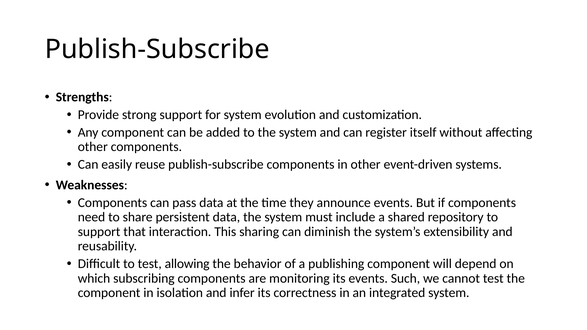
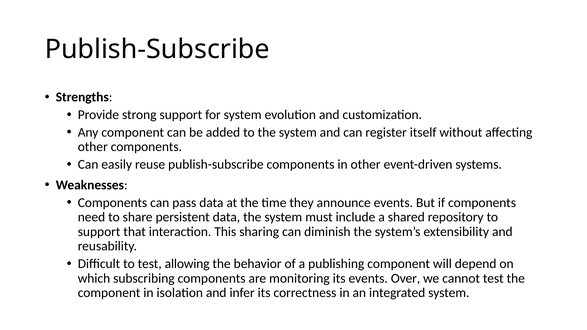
Such: Such -> Over (406, 278)
